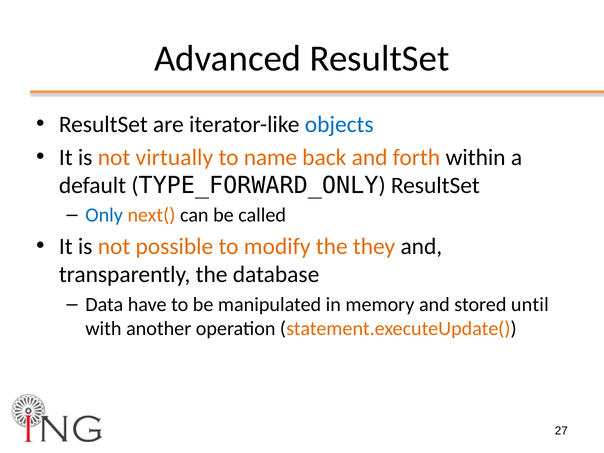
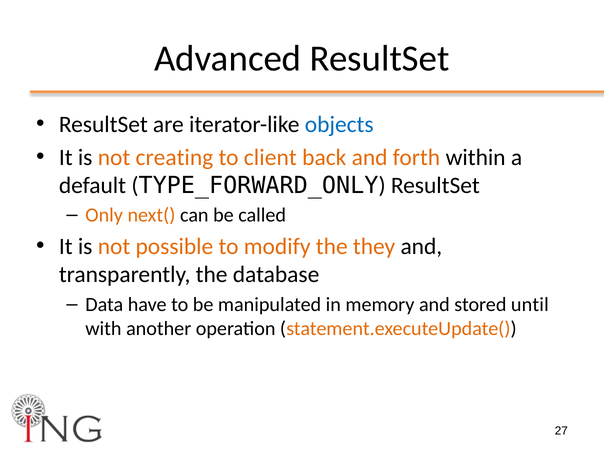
virtually: virtually -> creating (174, 157)
name: name -> client (270, 157)
Only colour: blue -> orange (104, 215)
